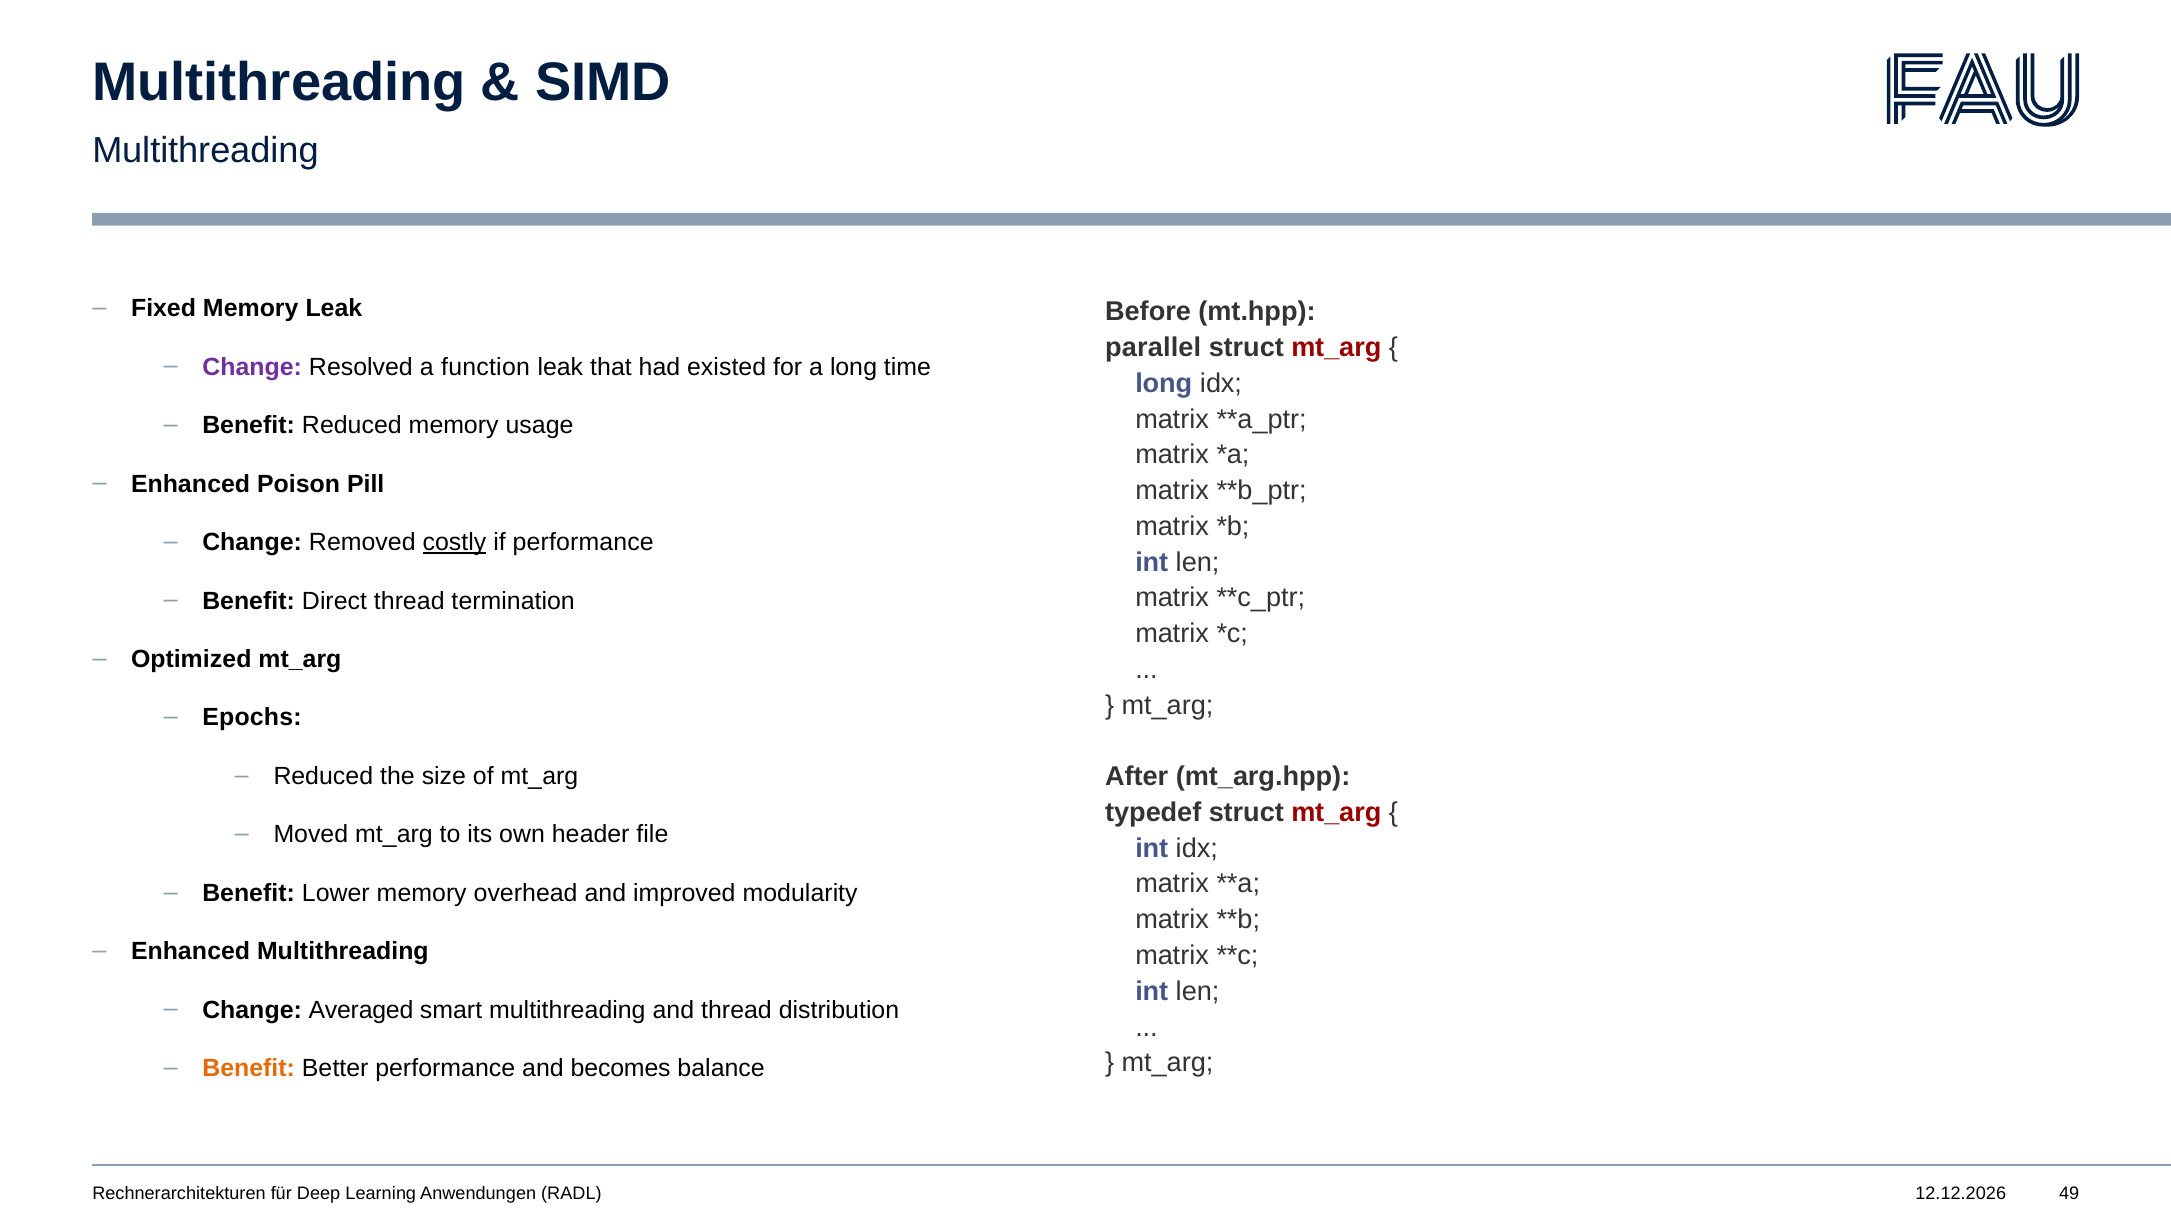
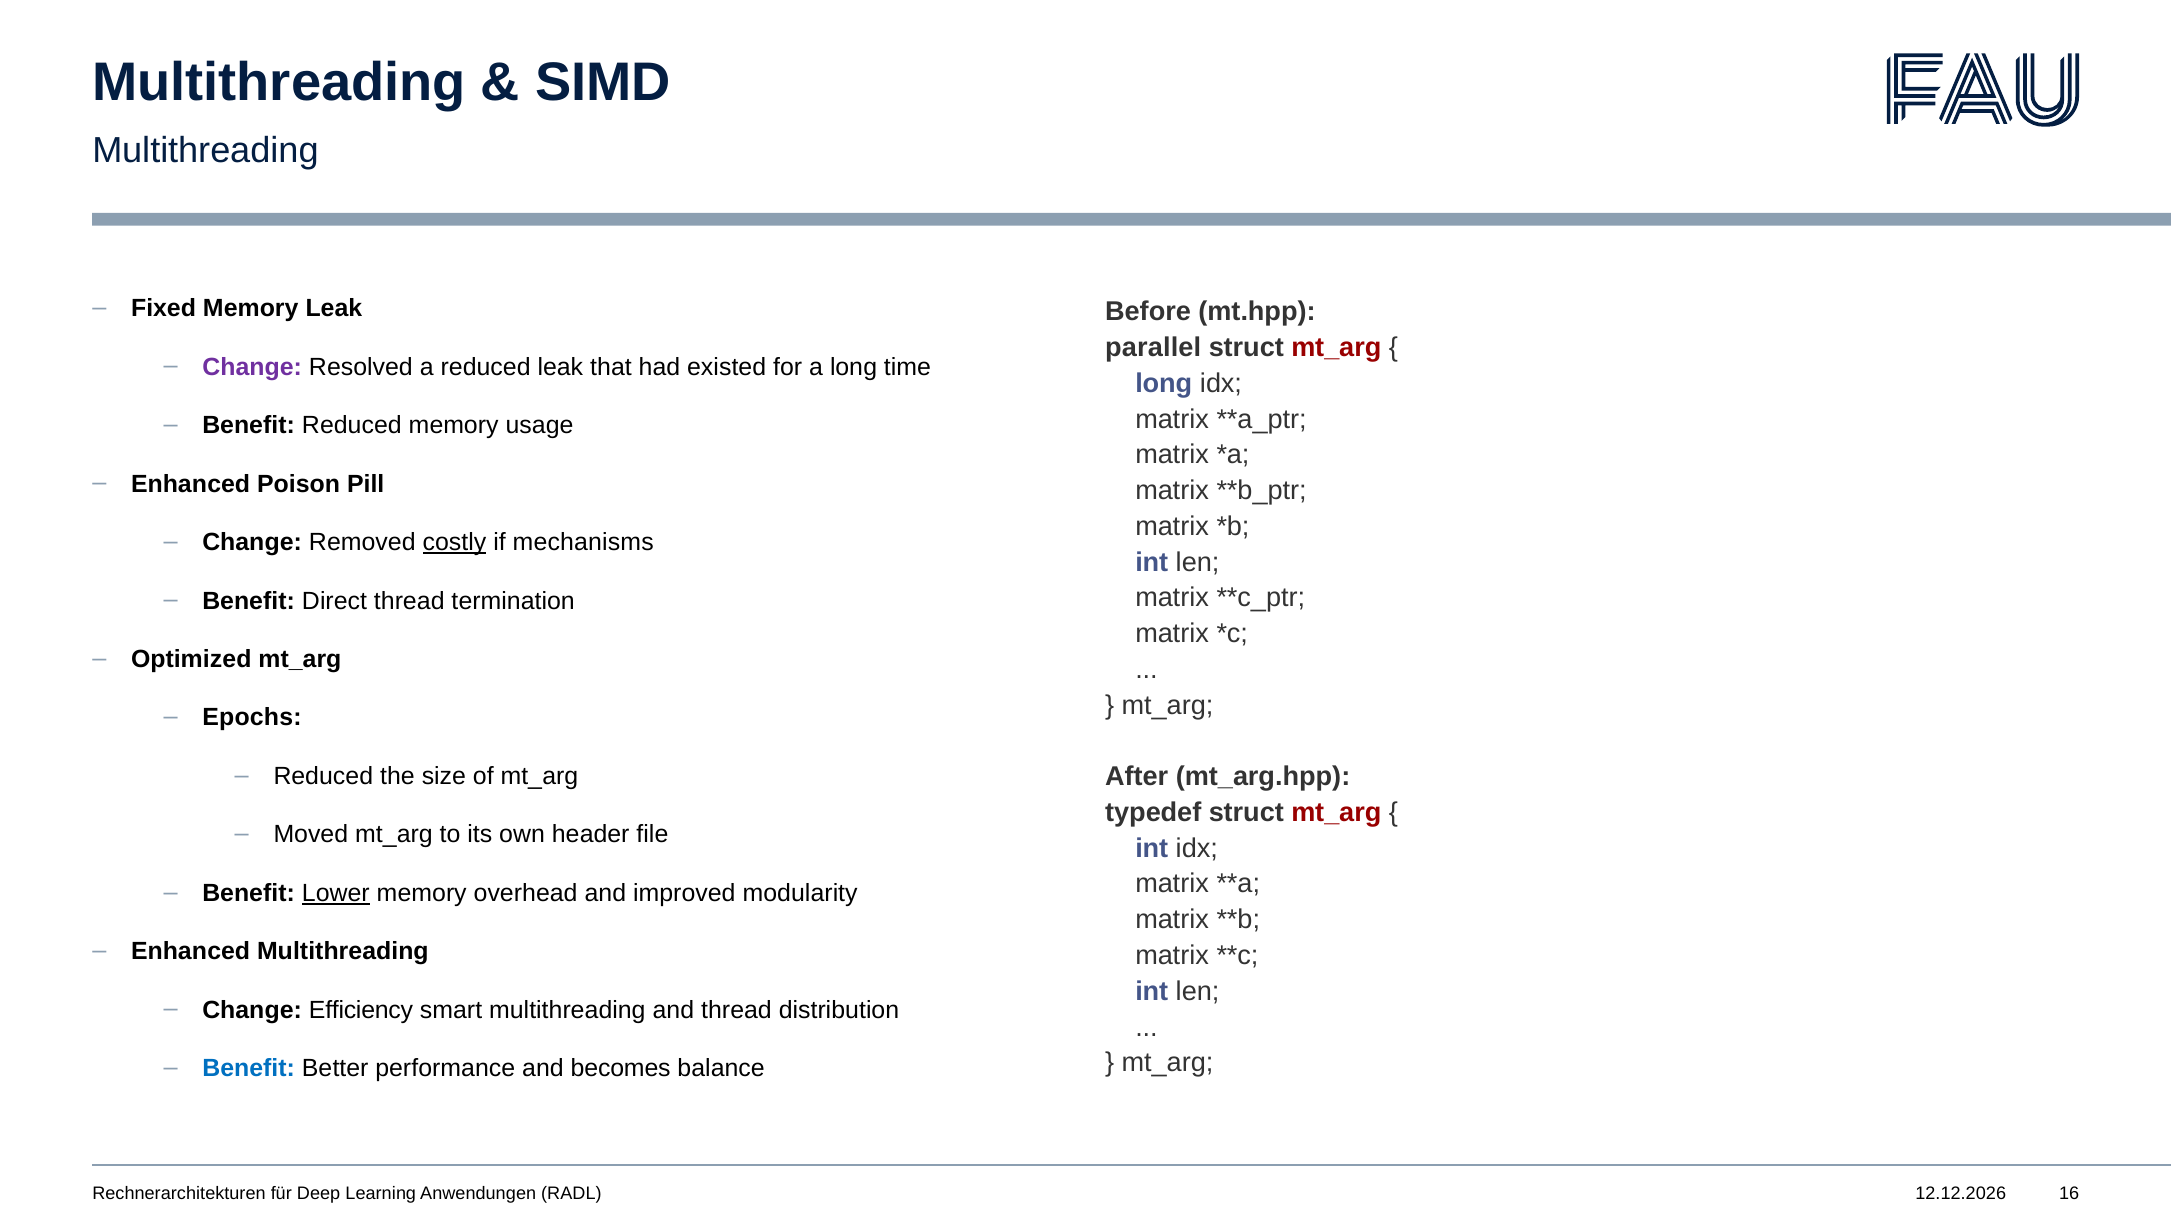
a function: function -> reduced (486, 367)
if performance: performance -> mechanisms (583, 542)
Lower underline: none -> present (336, 893)
Averaged: Averaged -> Efficiency (361, 1010)
Benefit colour: orange -> blue (249, 1069)
49: 49 -> 16 (2069, 1194)
